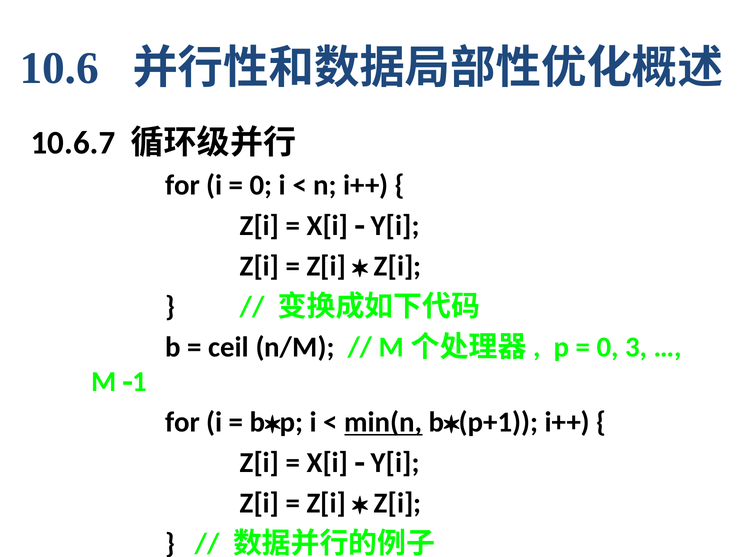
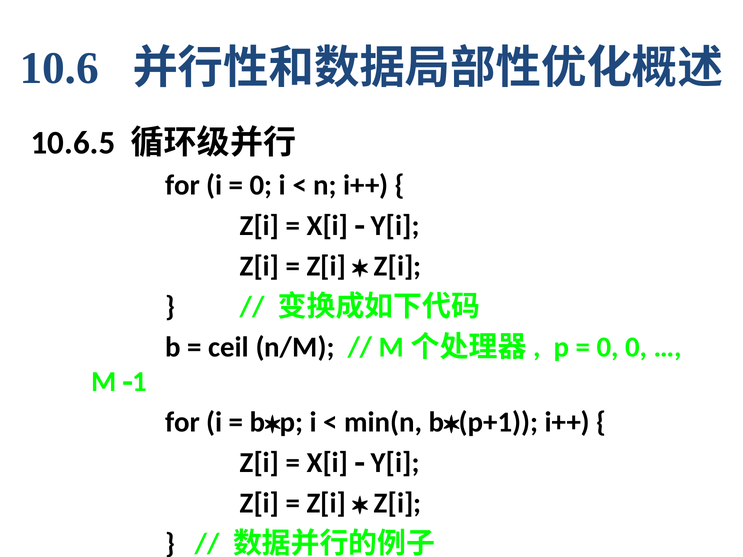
10.6.7: 10.6.7 -> 10.6.5 (73, 143)
0 3: 3 -> 0 (636, 347)
min(n underline: present -> none (383, 422)
